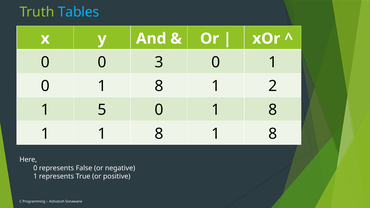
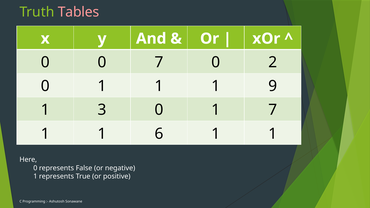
Tables colour: light blue -> pink (79, 12)
0 3: 3 -> 7 (159, 62)
1: 1 -> 2 (273, 62)
8: 8 -> 1 (159, 86)
2: 2 -> 9 (273, 86)
5: 5 -> 3 (102, 110)
8: 8 -> 7 (273, 110)
1 1 8: 8 -> 6 (159, 134)
8: 8 -> 1 (273, 134)
